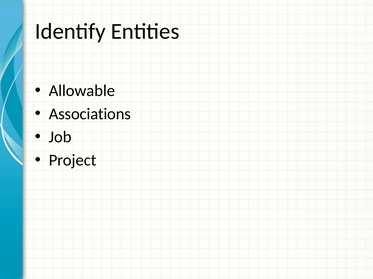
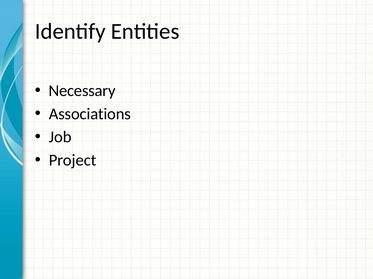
Allowable: Allowable -> Necessary (82, 91)
